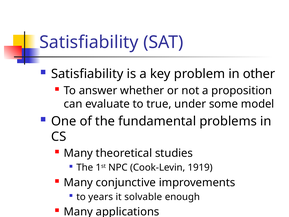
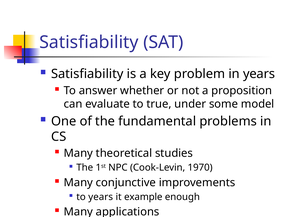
in other: other -> years (259, 74)
1919: 1919 -> 1970 (200, 167)
solvable: solvable -> example (143, 197)
